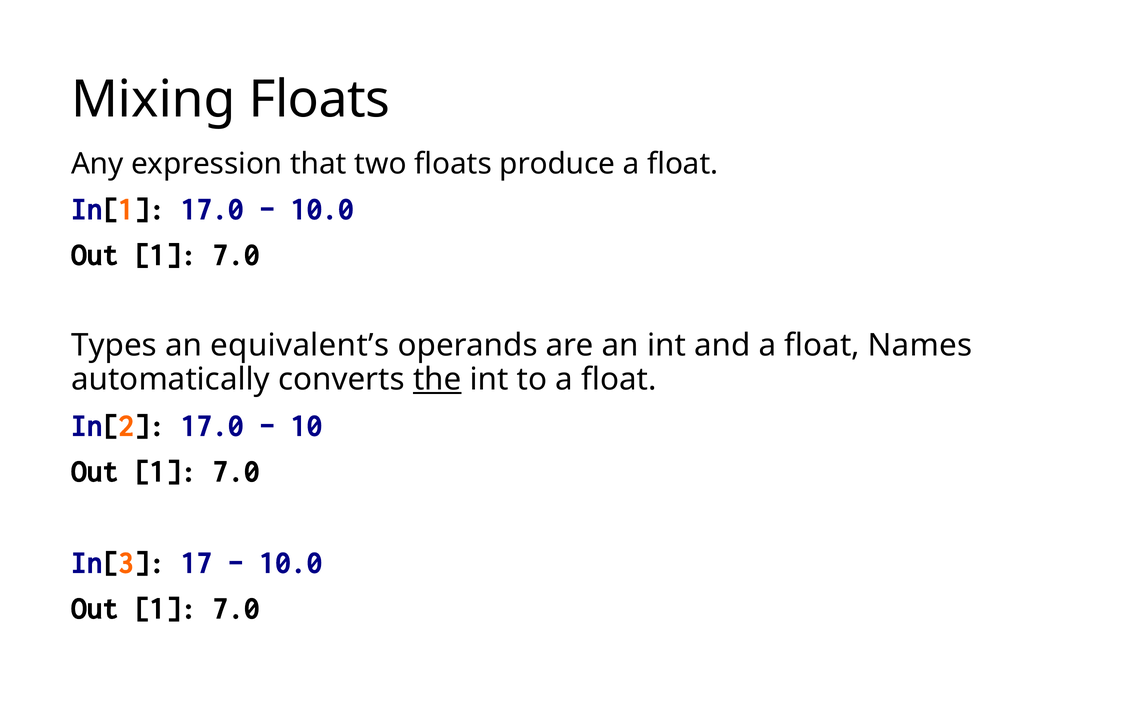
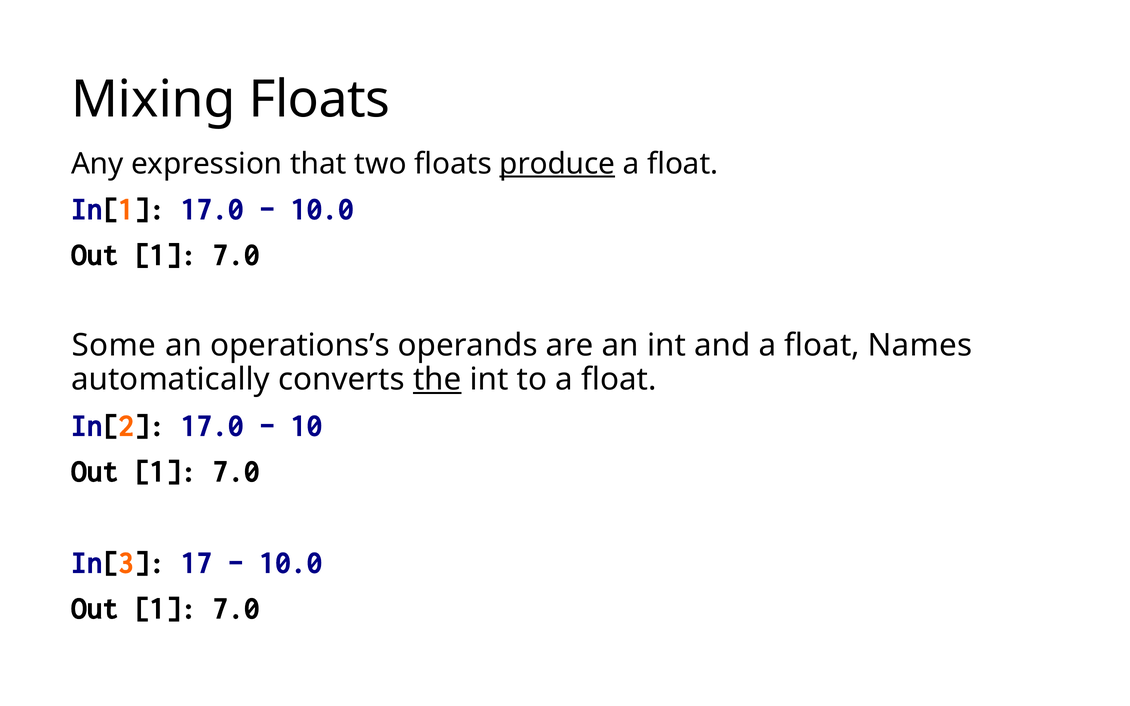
produce underline: none -> present (557, 164)
Types: Types -> Some (114, 346)
equivalent’s: equivalent’s -> operations’s (300, 346)
